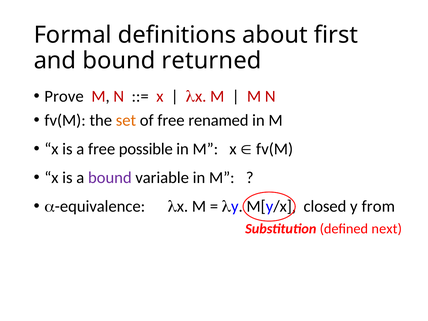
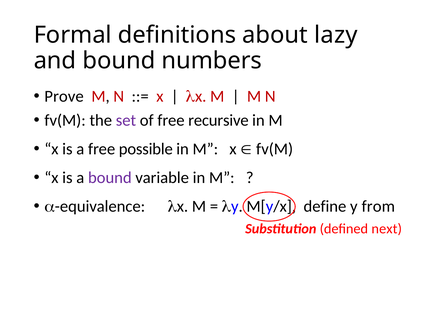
first: first -> lazy (336, 35)
returned: returned -> numbers (212, 61)
set colour: orange -> purple (126, 120)
renamed: renamed -> recursive (218, 120)
closed: closed -> define (325, 206)
